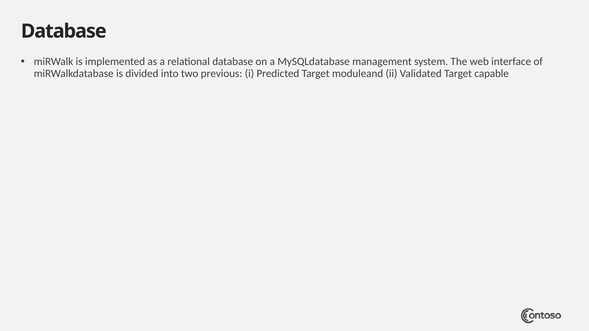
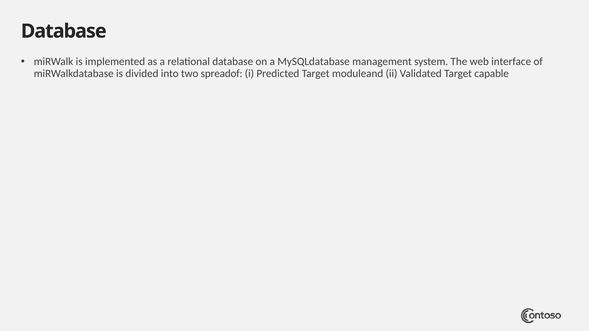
previous: previous -> spreadof (222, 73)
